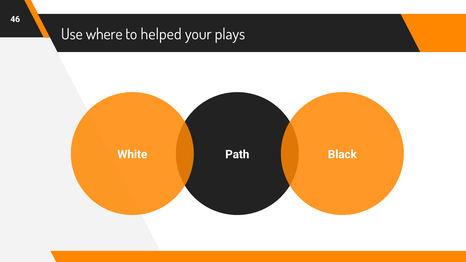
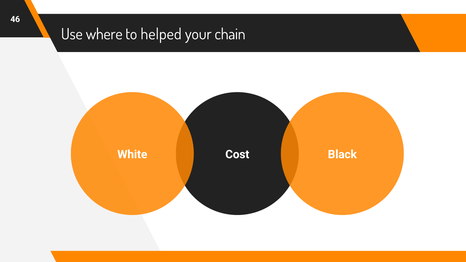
plays: plays -> chain (230, 34)
Path: Path -> Cost (237, 154)
